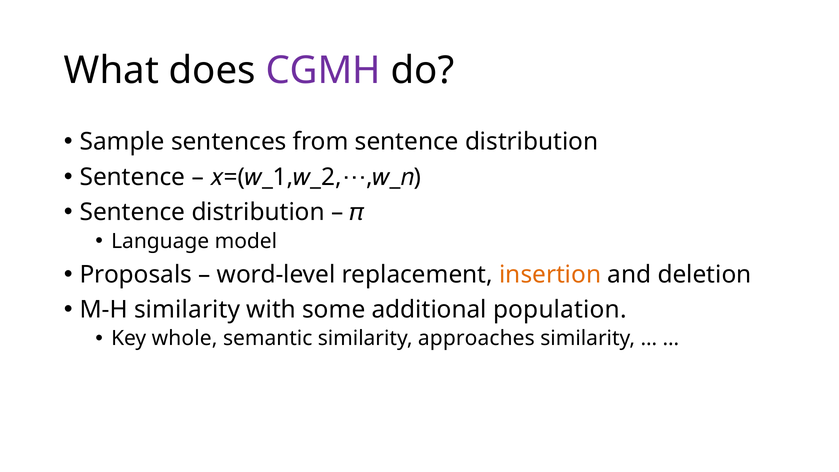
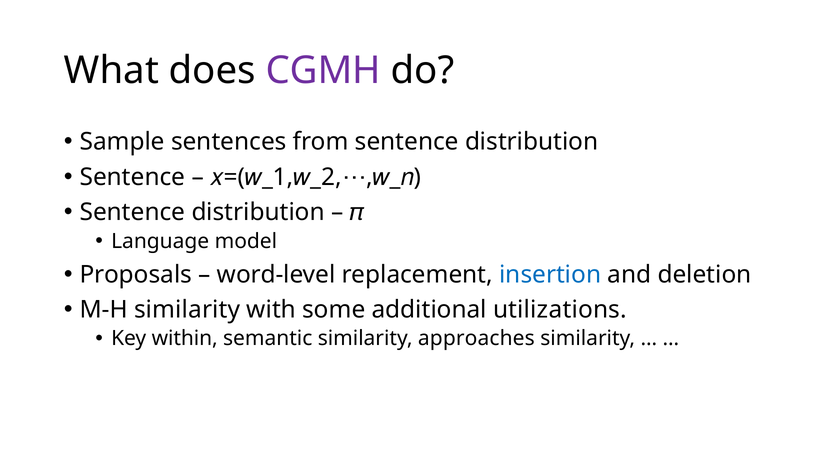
insertion colour: orange -> blue (550, 274)
population: population -> utilizations (560, 310)
whole: whole -> within (185, 338)
